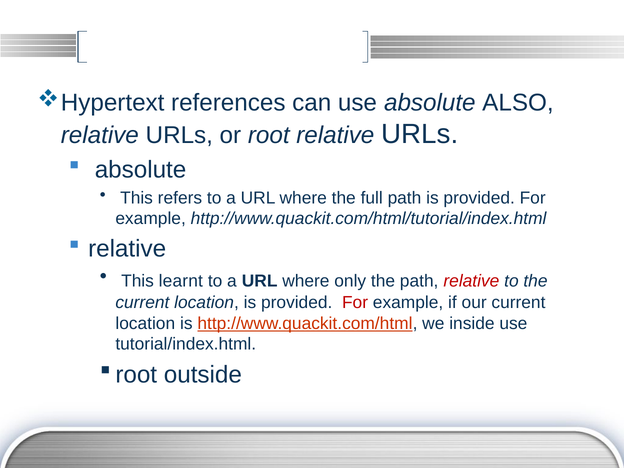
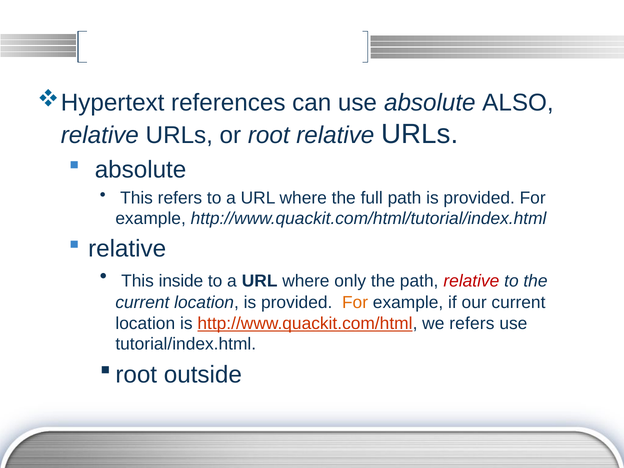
learnt: learnt -> inside (181, 281)
For colour: red -> orange (355, 303)
we inside: inside -> refers (472, 323)
